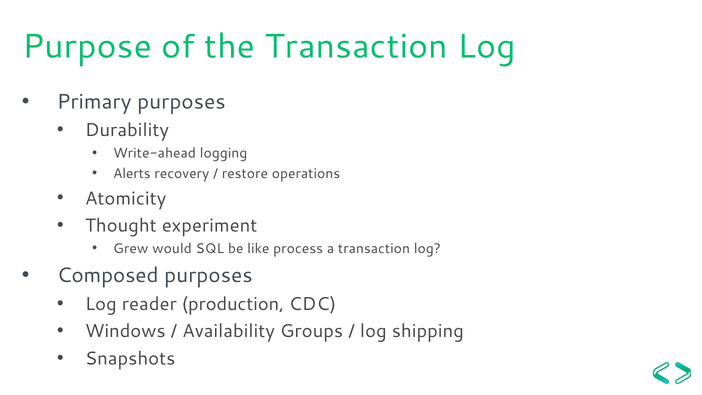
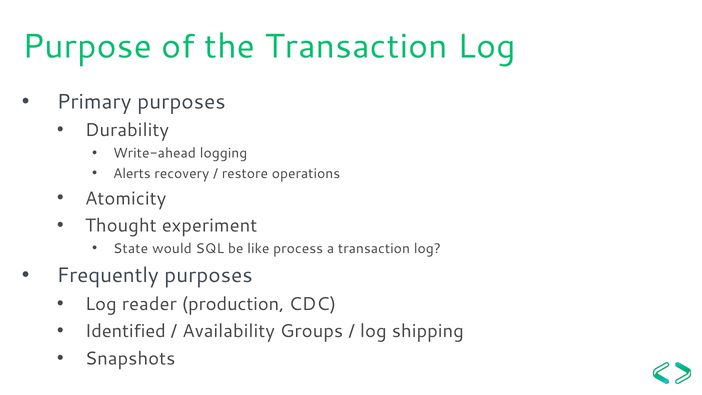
Grew: Grew -> State (131, 248)
Composed: Composed -> Frequently (108, 275)
Windows: Windows -> Identified (125, 331)
